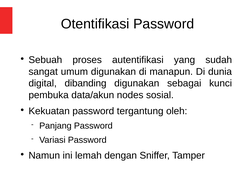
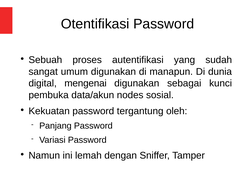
dibanding: dibanding -> mengenai (86, 84)
